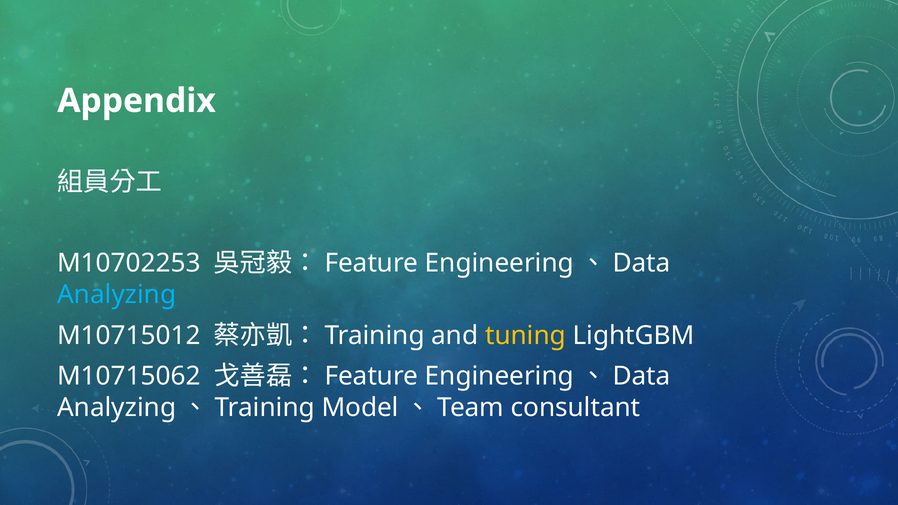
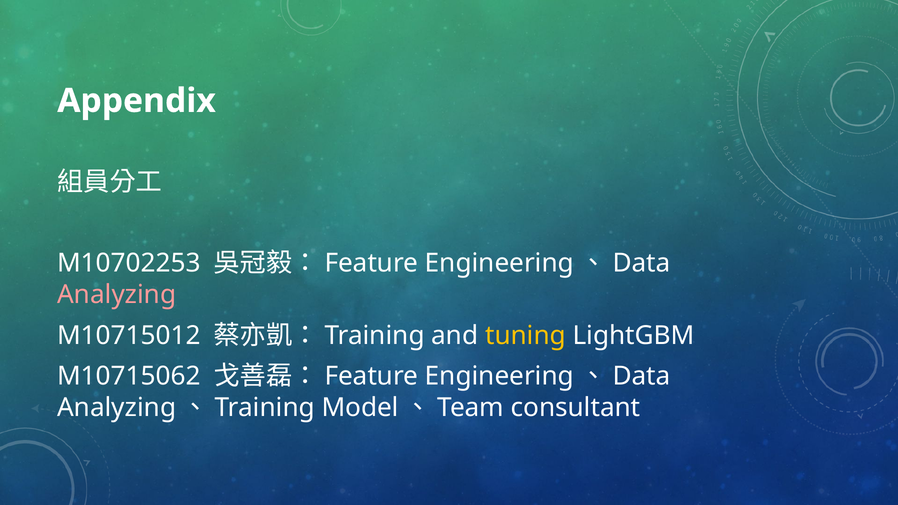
Analyzing colour: light blue -> pink (117, 295)
